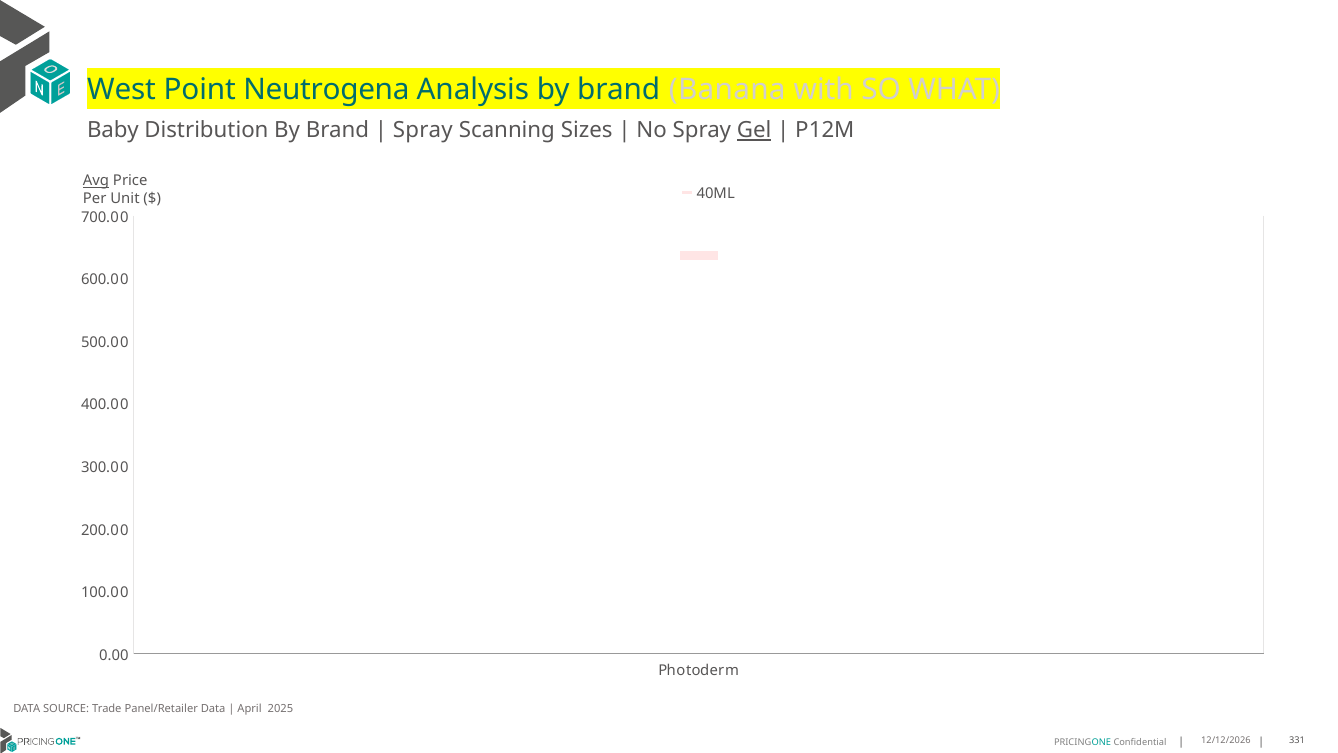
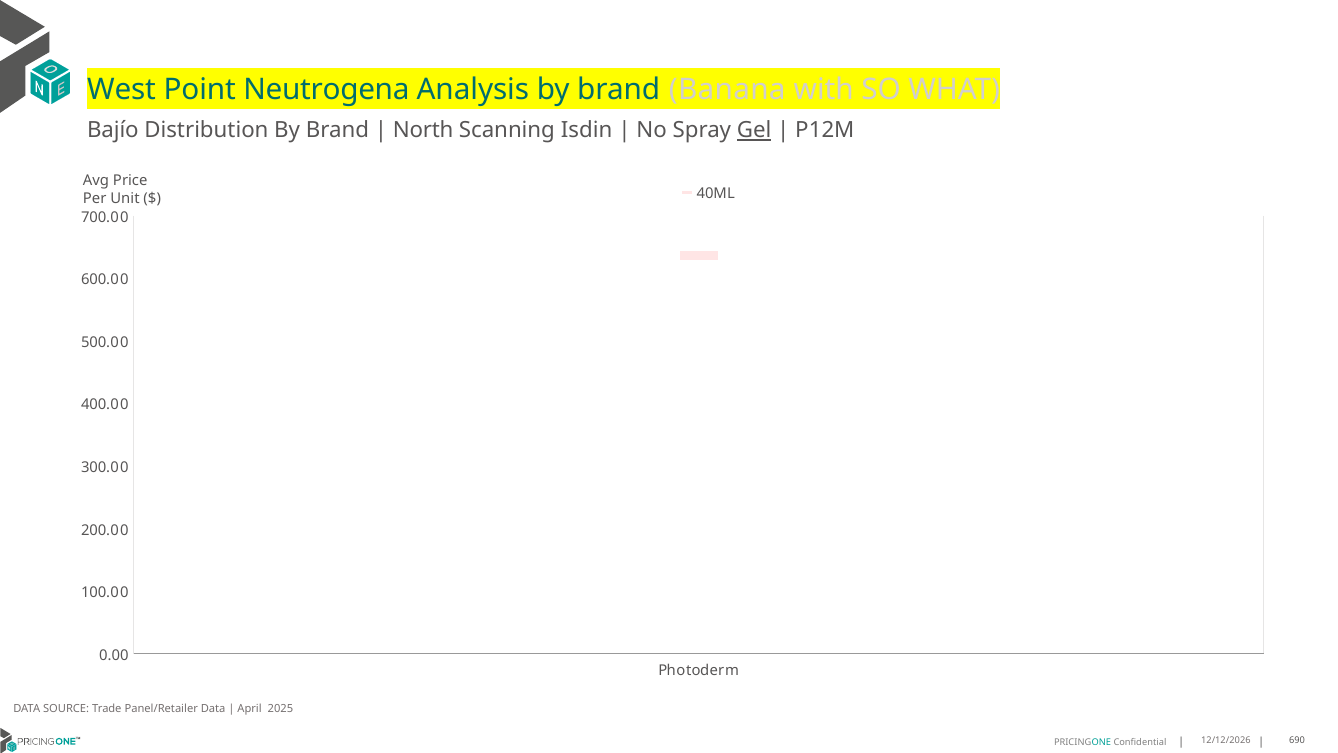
Baby: Baby -> Bajío (113, 130)
Spray: Spray -> North (423, 130)
Sizes: Sizes -> Isdin (587, 130)
Avg underline: present -> none (96, 181)
331: 331 -> 690 (1297, 740)
